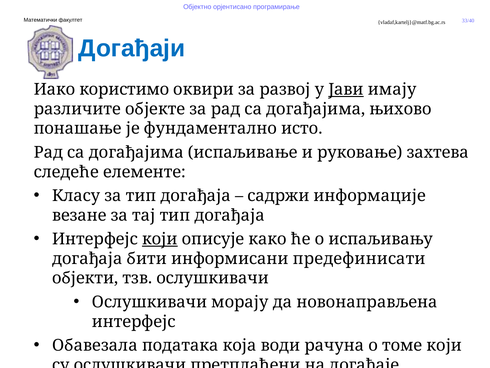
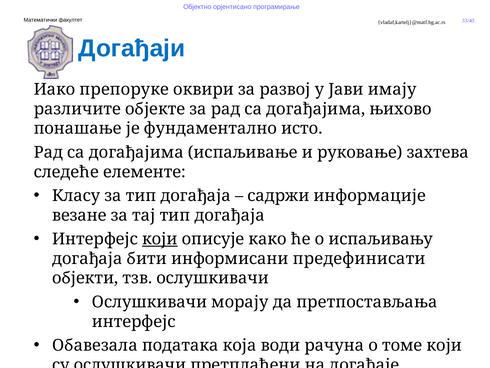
користимо: користимо -> препоруке (124, 89)
Јави underline: present -> none (346, 89)
новонаправљена: новонаправљена -> претпостављања (367, 302)
